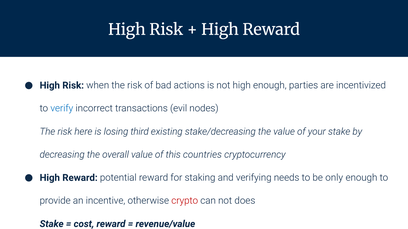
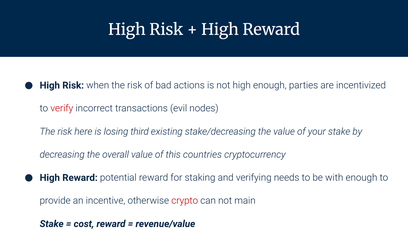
verify colour: blue -> red (62, 109)
only: only -> with (334, 178)
does: does -> main (245, 201)
